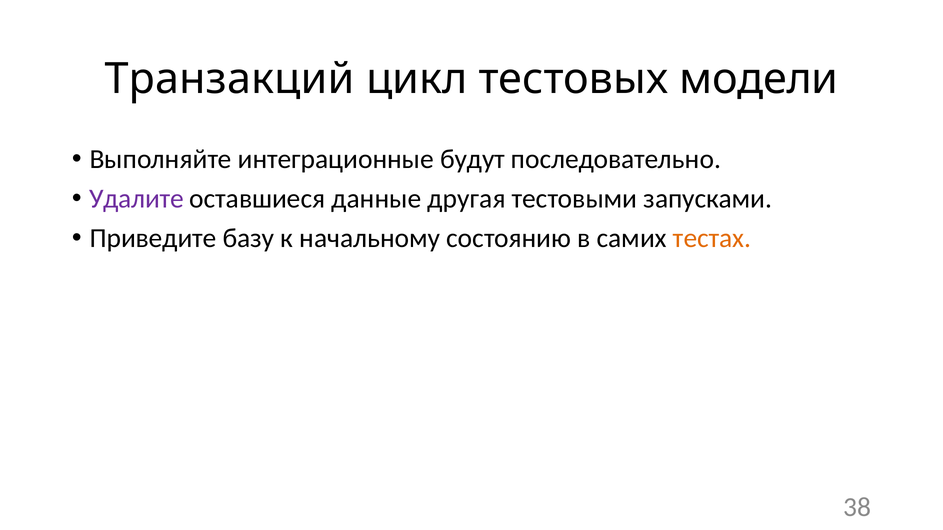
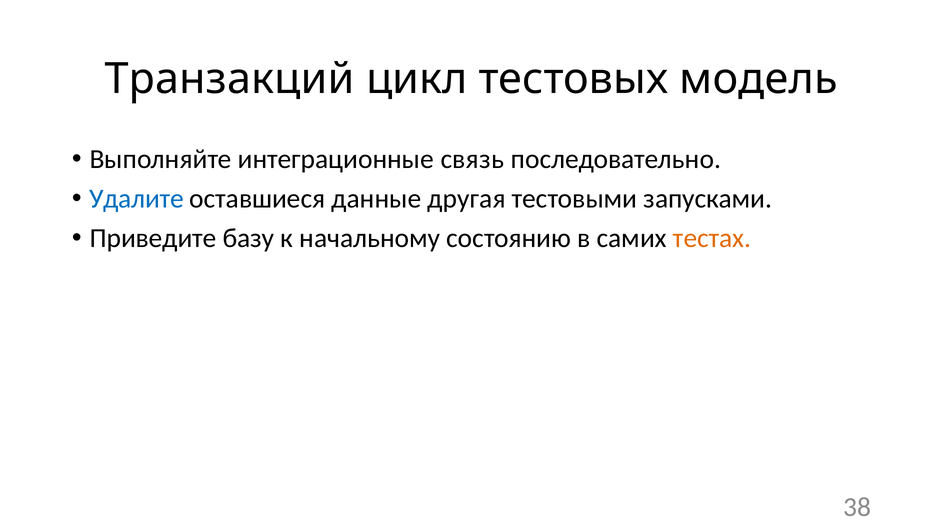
модели: модели -> модель (759, 79)
будут: будут -> связь (472, 159)
Удалите colour: purple -> blue (136, 199)
